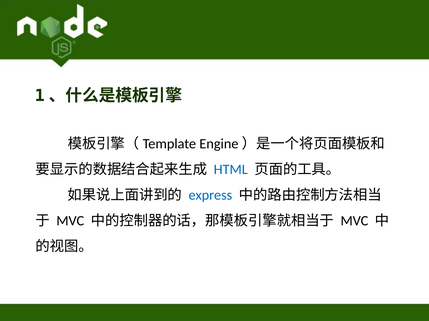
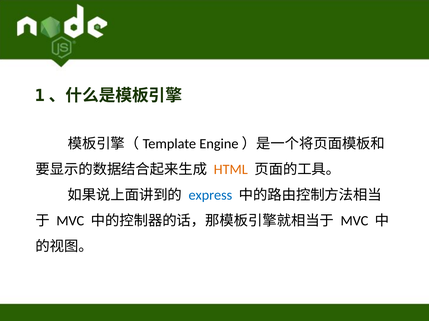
HTML colour: blue -> orange (231, 170)
